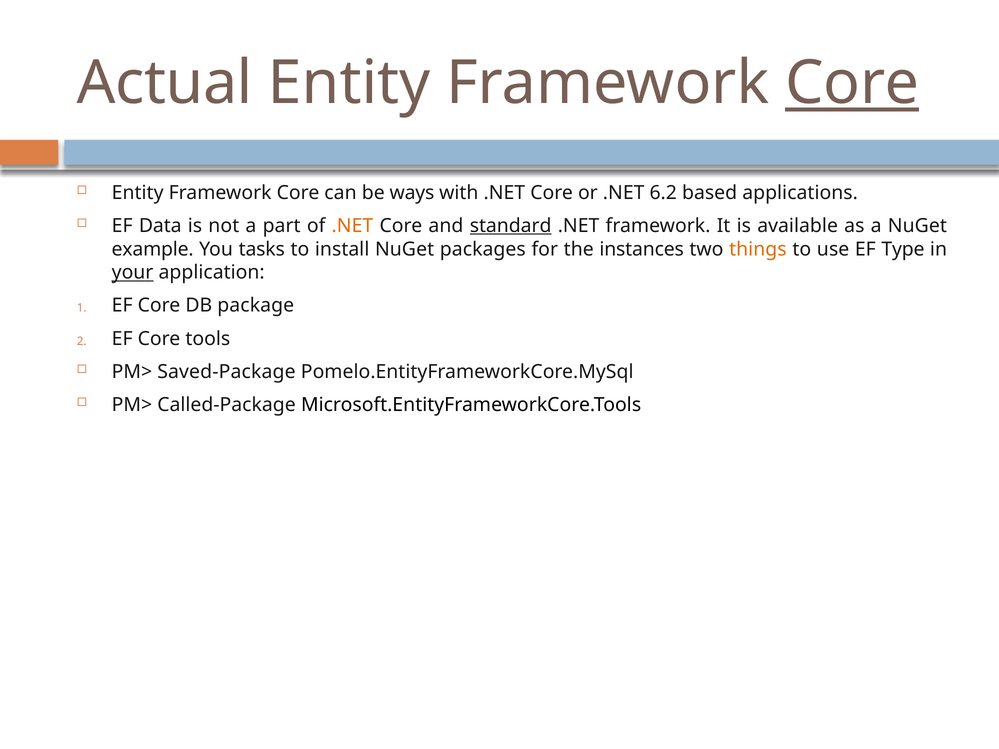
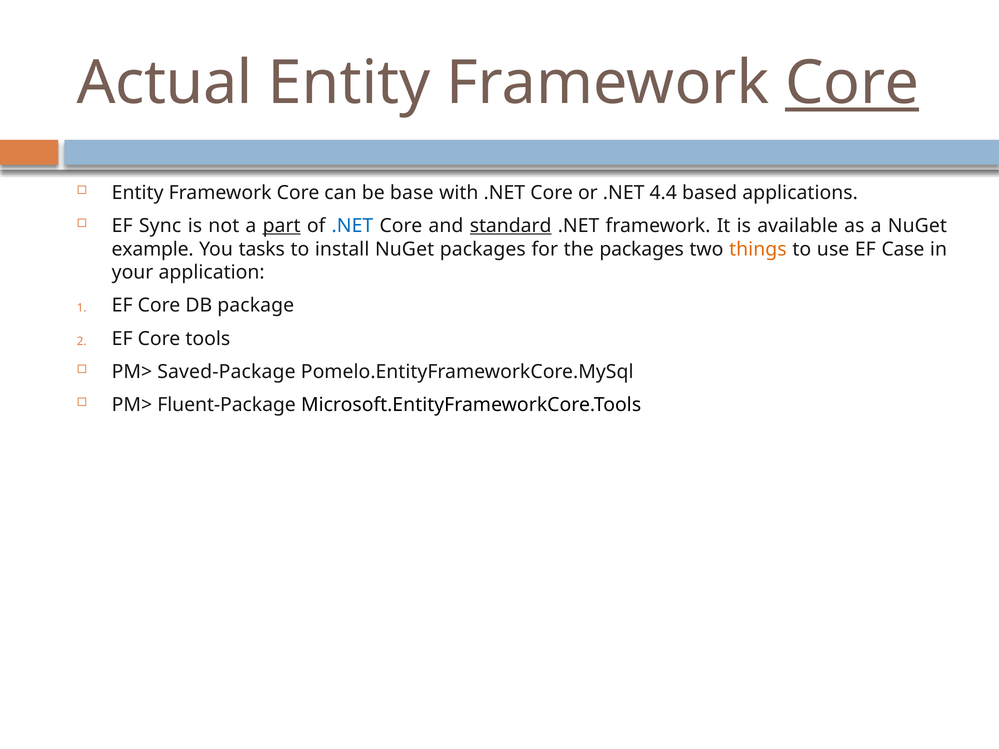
ways: ways -> base (412, 193)
6.2: 6.2 -> 4.4 (663, 193)
Data: Data -> Sync (160, 226)
part underline: none -> present (282, 226)
.NET colour: orange -> blue (352, 226)
the instances: instances -> packages (642, 249)
Type: Type -> Case (903, 249)
your underline: present -> none (133, 273)
Called-Package: Called-Package -> Fluent-Package (227, 405)
